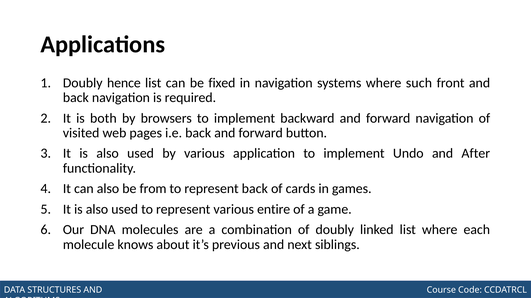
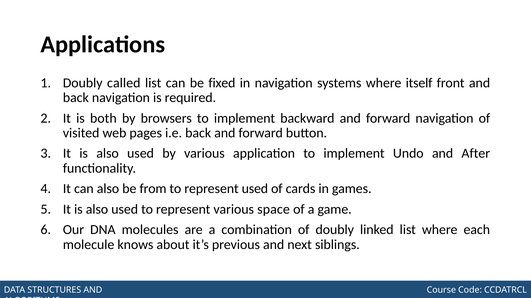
hence: hence -> called (124, 83)
such: such -> itself (419, 83)
represent back: back -> used (255, 189)
entire: entire -> space (274, 210)
